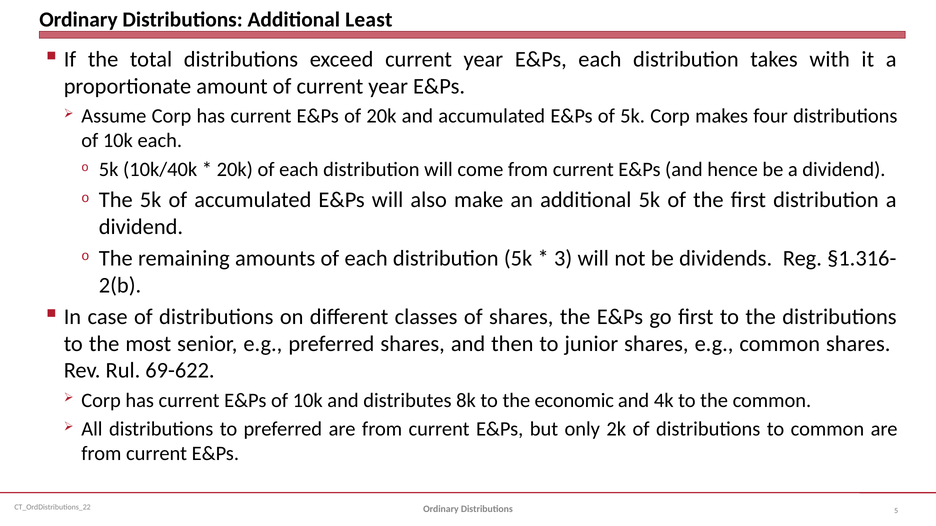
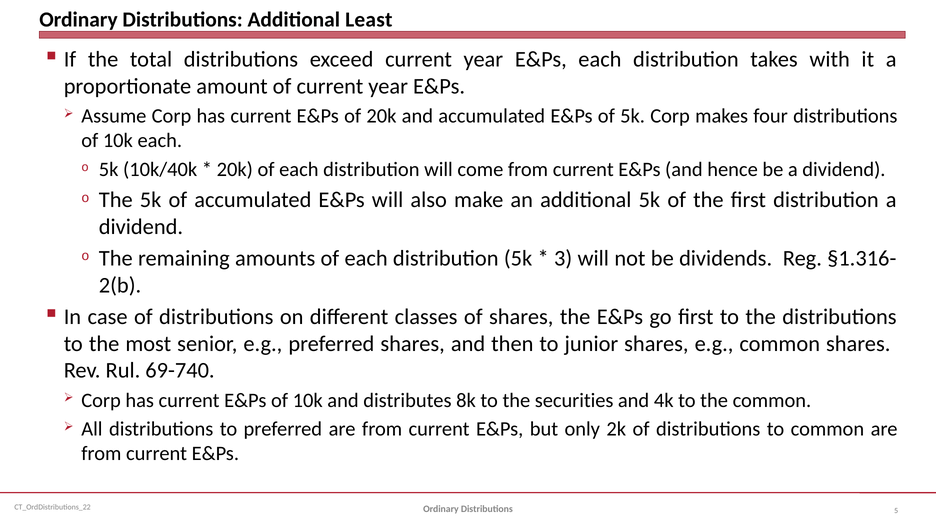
69-622: 69-622 -> 69-740 (180, 371)
economic: economic -> securities (574, 401)
